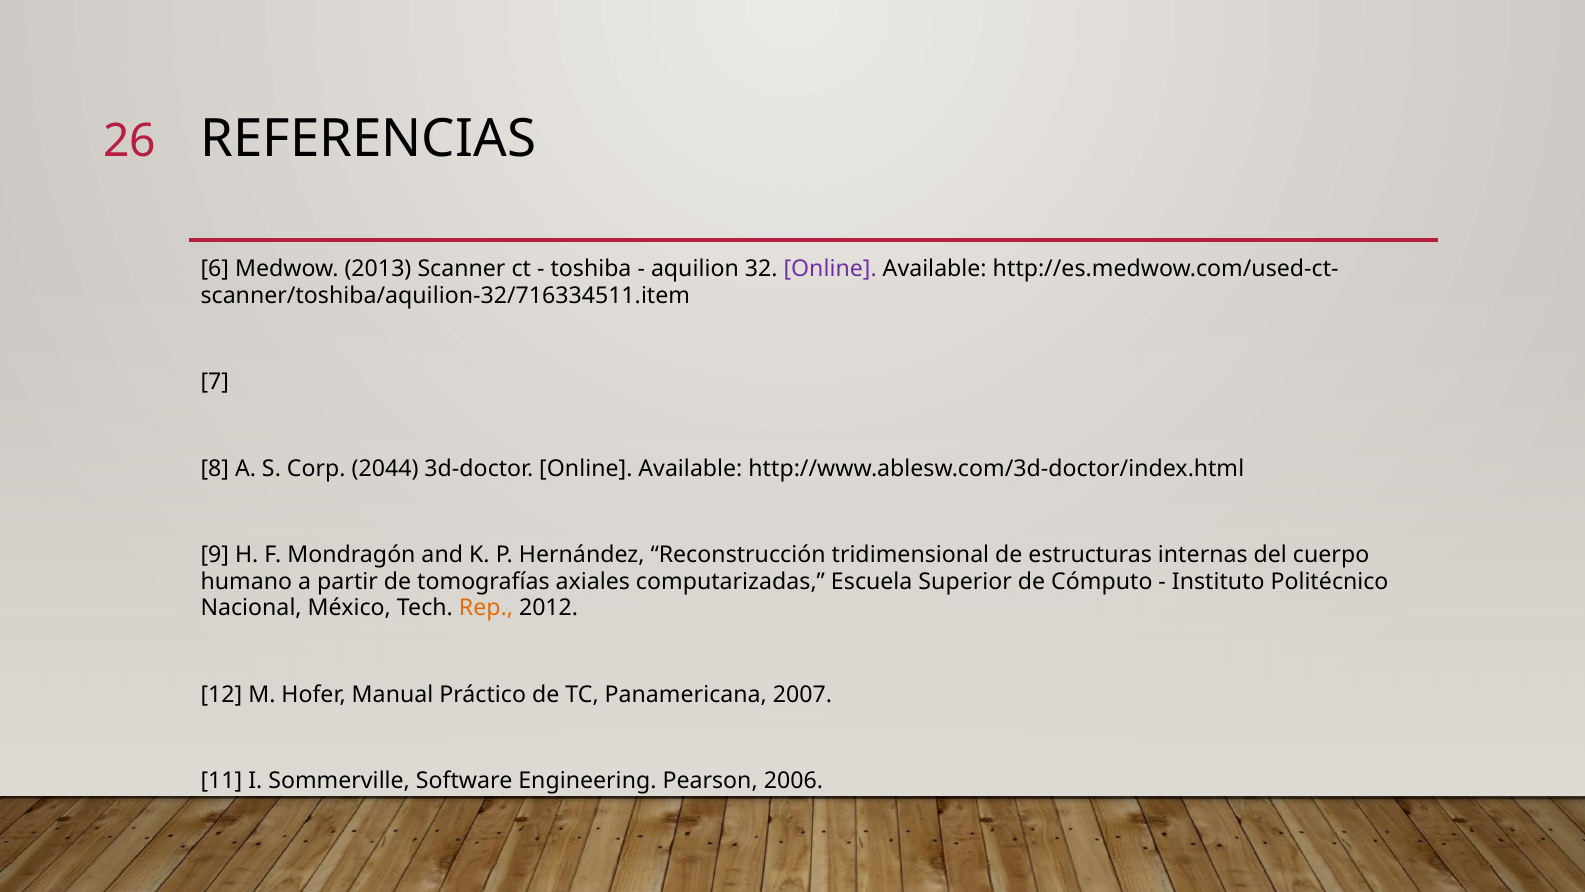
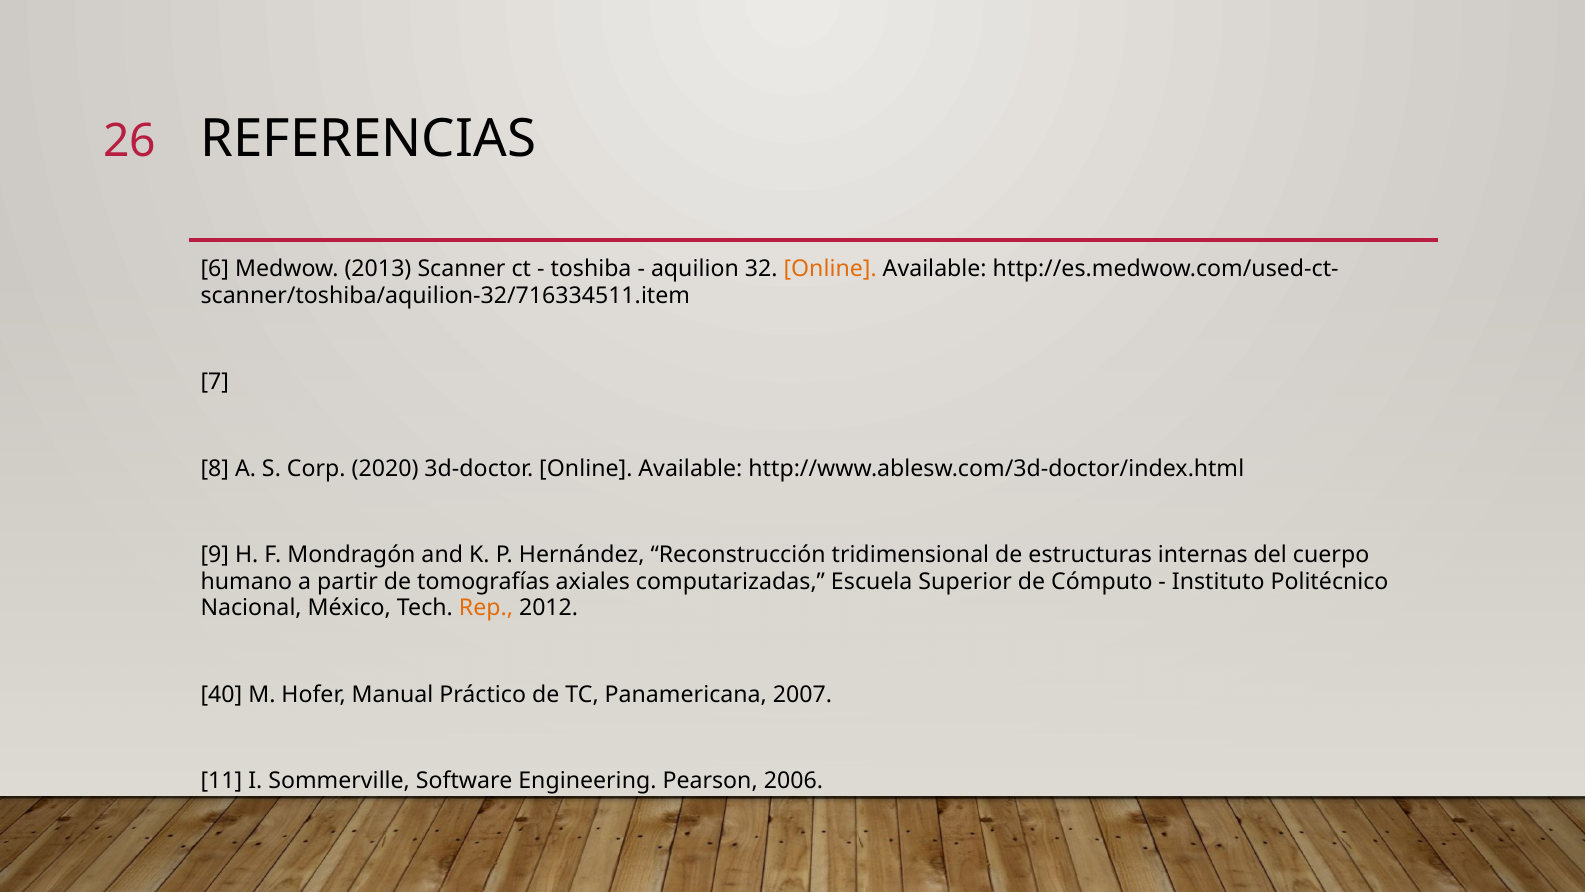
Online colour: purple -> orange (830, 269)
2044: 2044 -> 2020 (385, 468)
12: 12 -> 40 (221, 694)
